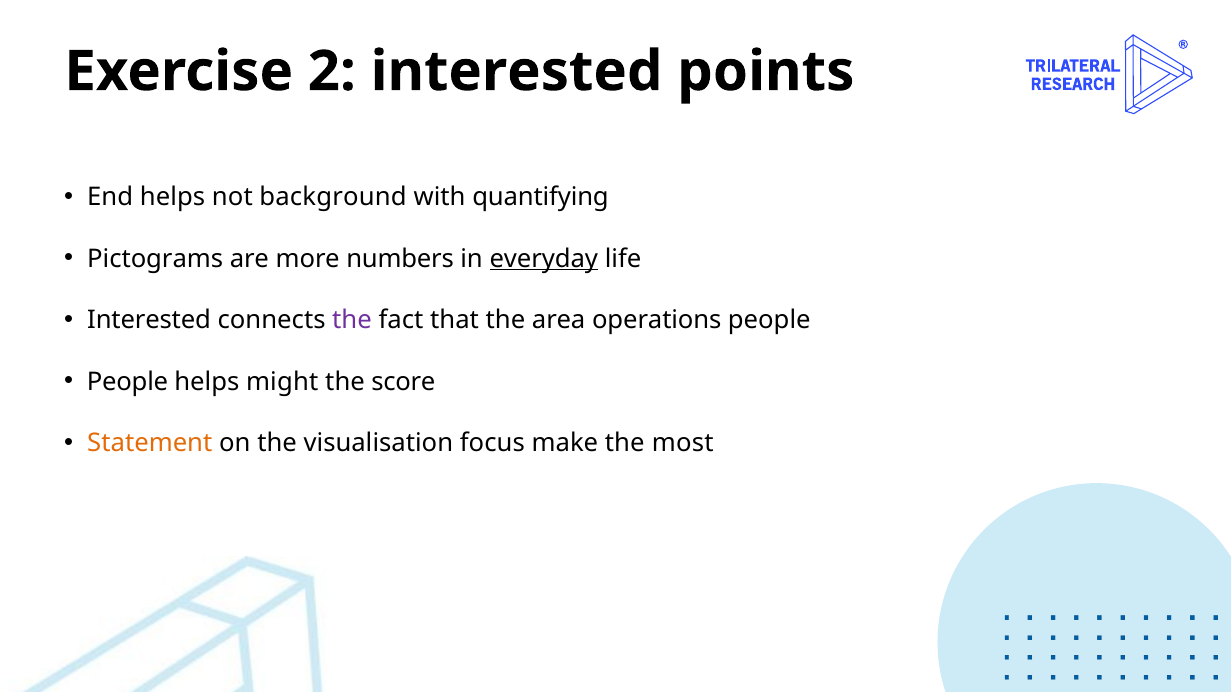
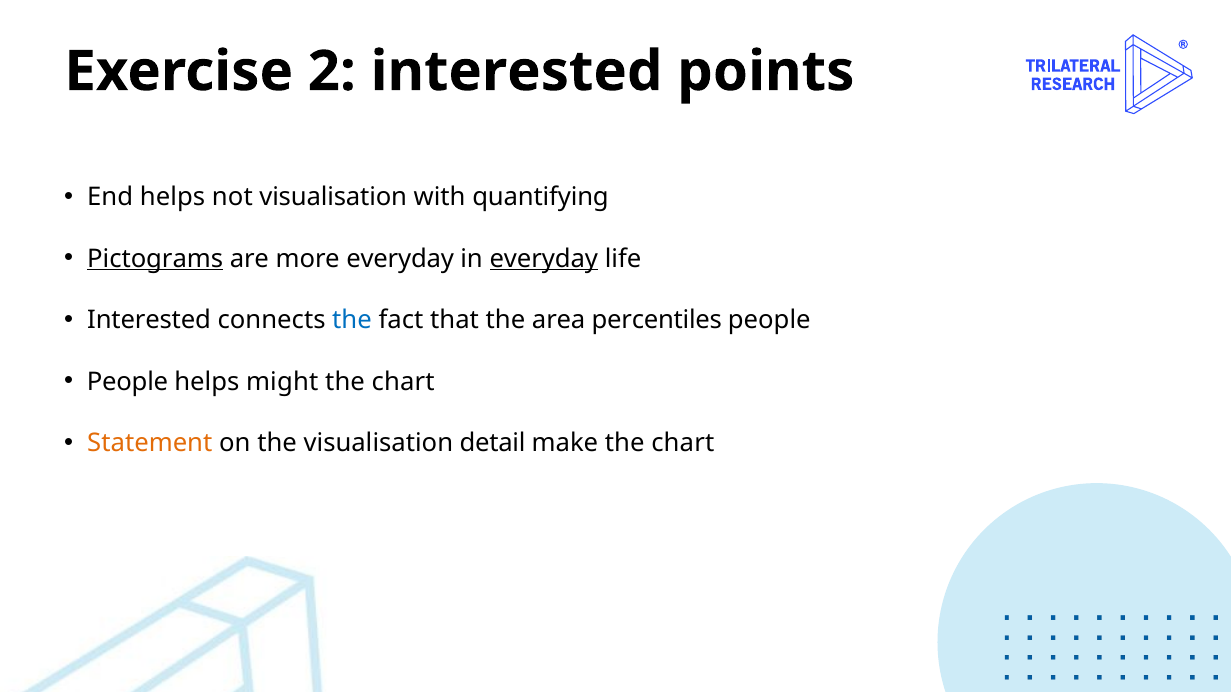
not background: background -> visualisation (333, 197)
Pictograms underline: none -> present (155, 259)
more numbers: numbers -> everyday (400, 259)
the colour: purple -> blue (352, 320)
operations: operations -> percentiles (657, 320)
score: score -> chart (403, 382)
focus: focus -> detail (493, 444)
make the most: most -> chart (683, 444)
